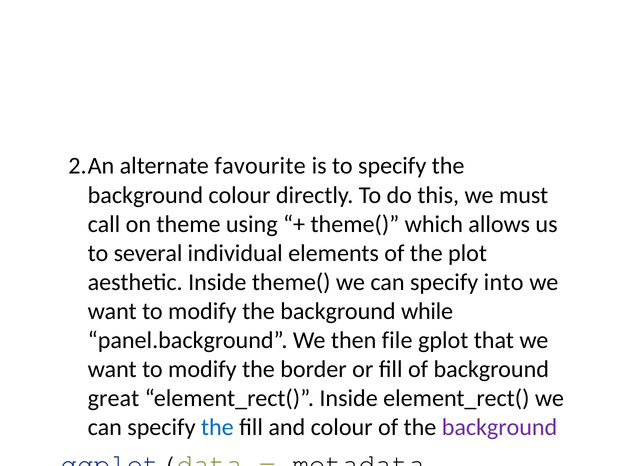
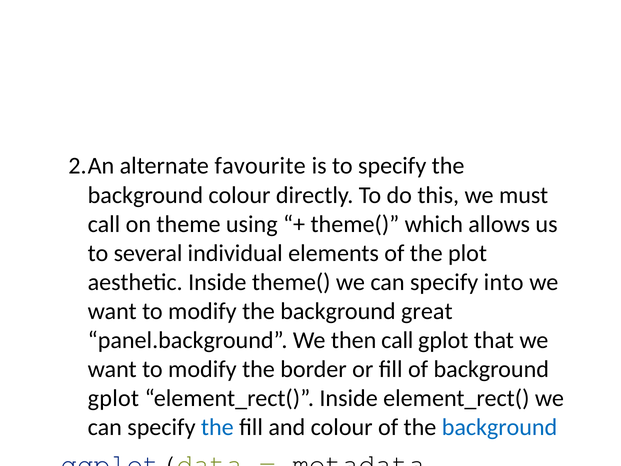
while: while -> great (427, 311)
then file: file -> call (397, 340)
great: great -> gplot (113, 398)
background colour: purple -> blue (500, 427)
